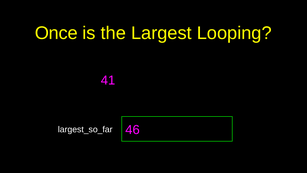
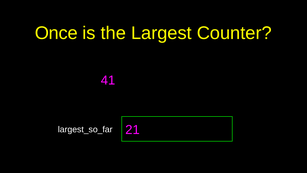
Looping: Looping -> Counter (234, 33)
46: 46 -> 21 (133, 130)
